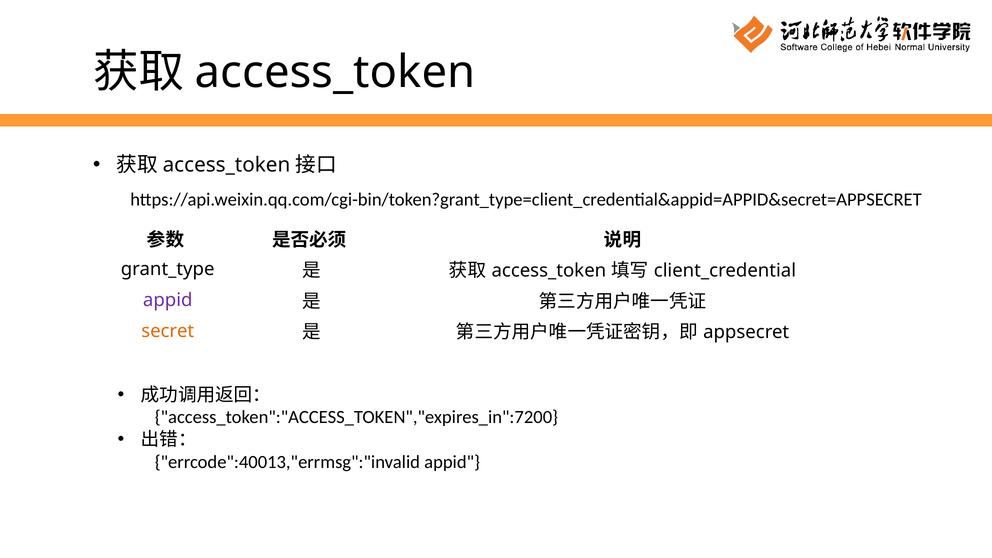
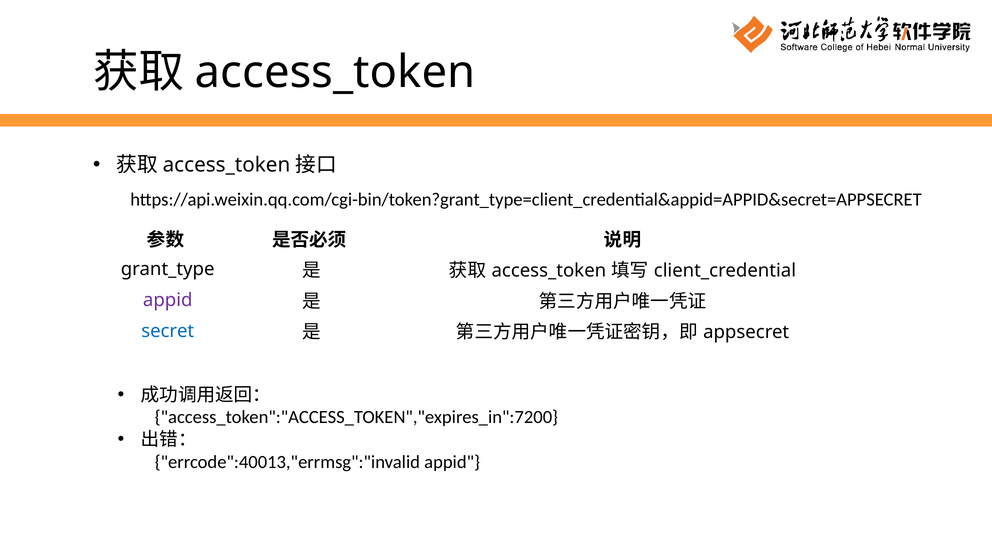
secret colour: orange -> blue (168, 331)
